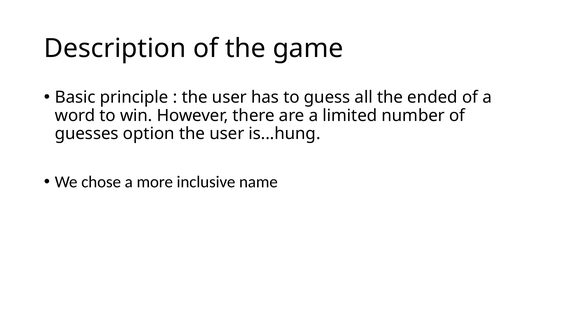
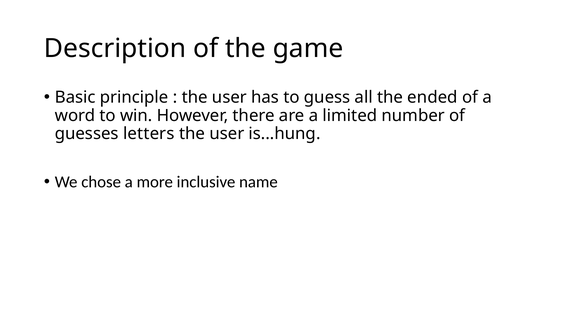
option: option -> letters (149, 134)
